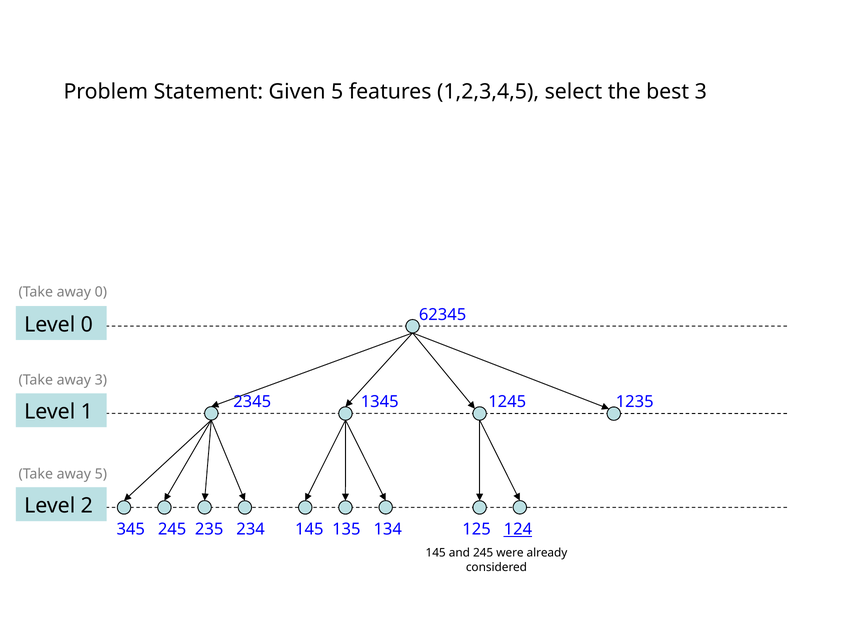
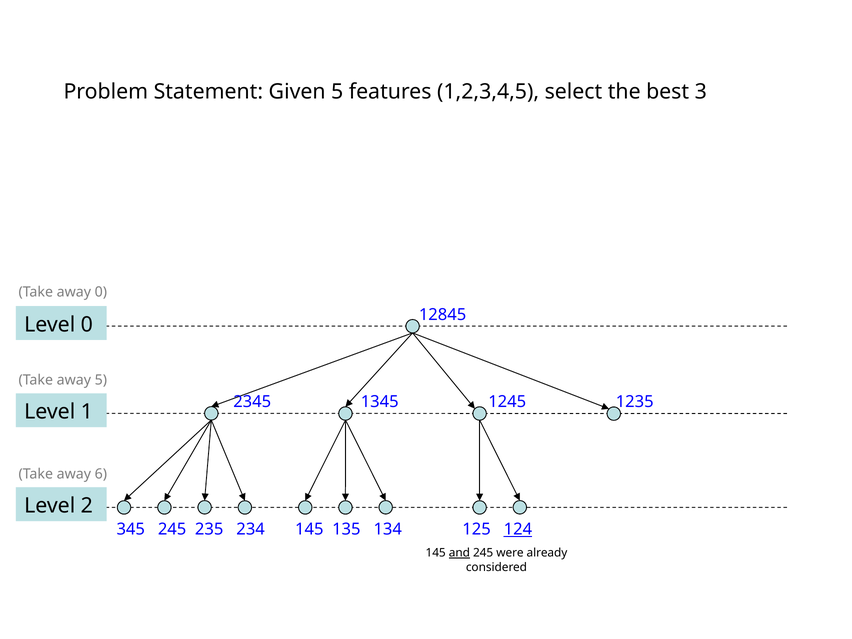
62345: 62345 -> 12845 (443, 315)
away 3: 3 -> 5 (101, 380)
away 5: 5 -> 6 (101, 474)
and underline: none -> present (459, 553)
